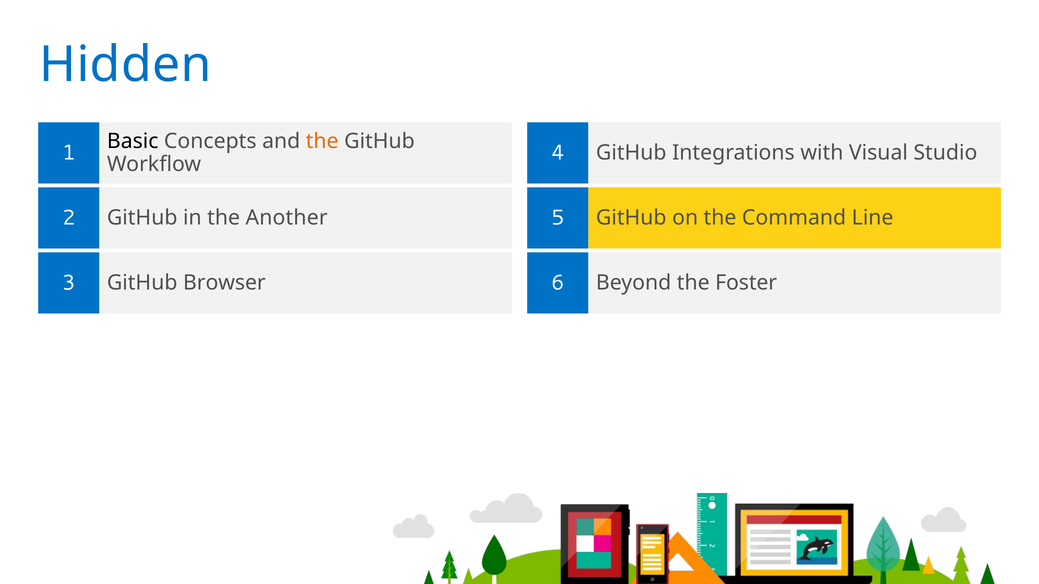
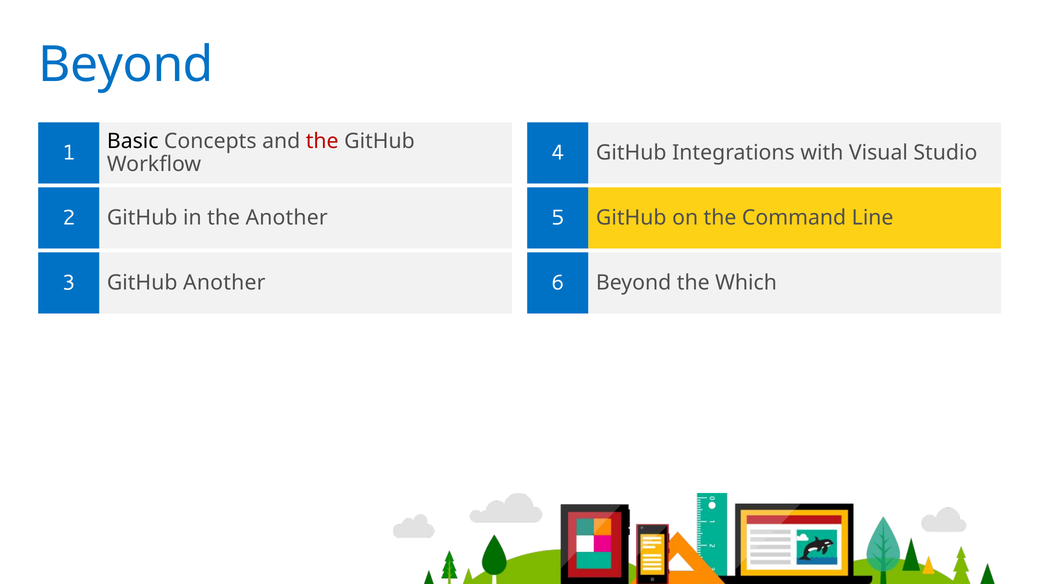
Hidden: Hidden -> Beyond (126, 65)
the colour: orange -> red (322, 141)
GitHub Browser: Browser -> Another (224, 283)
Foster: Foster -> Which (746, 283)
